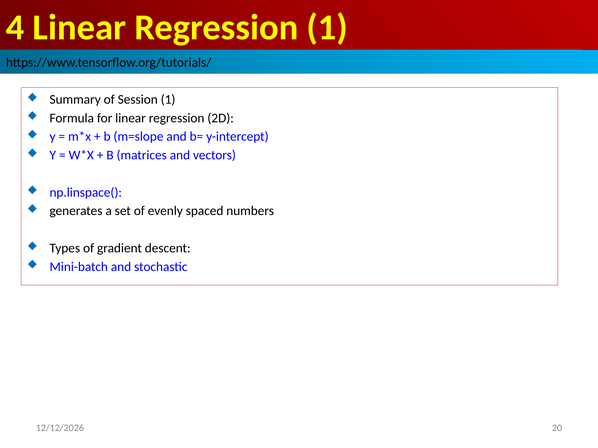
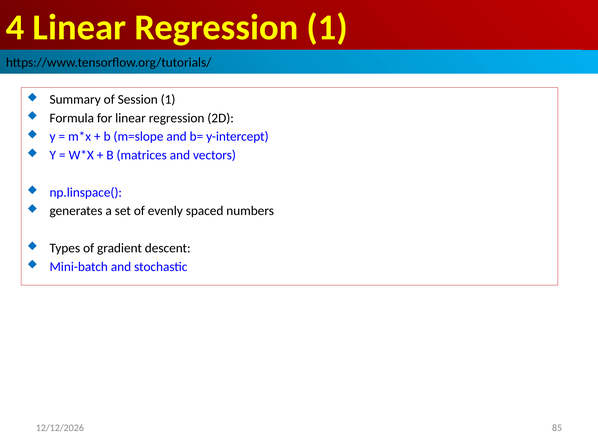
20: 20 -> 85 (557, 428)
